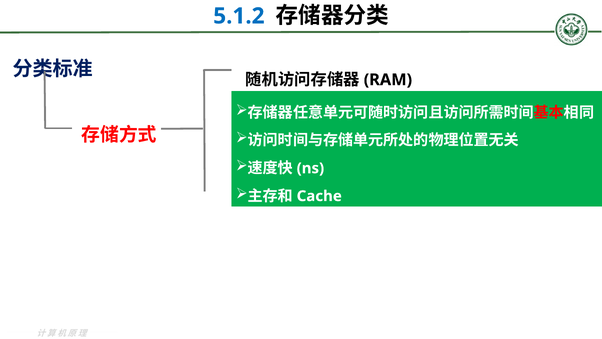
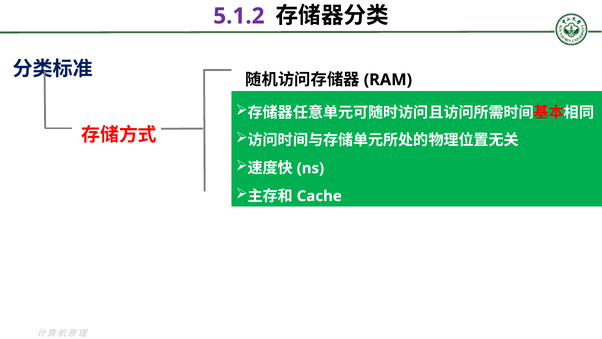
5.1.2 colour: blue -> purple (239, 16)
